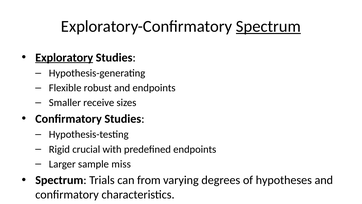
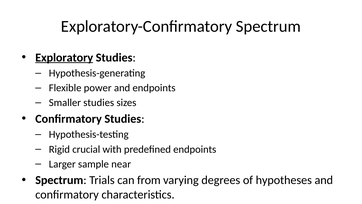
Spectrum underline: present -> none (268, 26)
robust: robust -> power (98, 88)
Smaller receive: receive -> studies (99, 103)
miss: miss -> near (121, 164)
